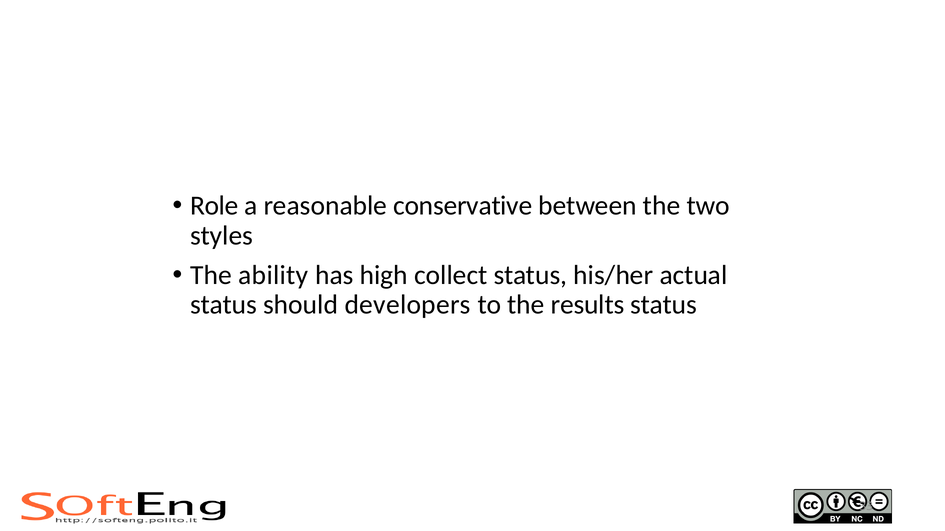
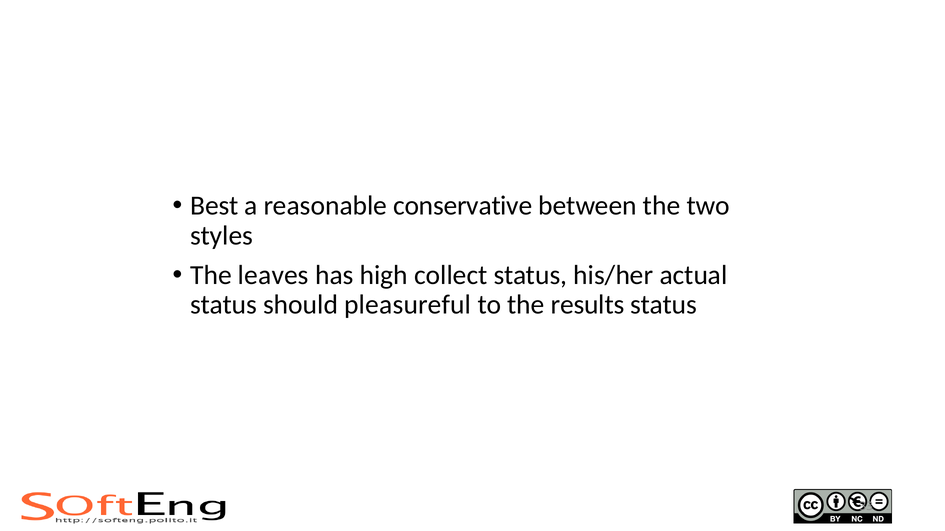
Role: Role -> Best (214, 206)
ability: ability -> leaves (273, 275)
developers: developers -> pleasureful (408, 305)
